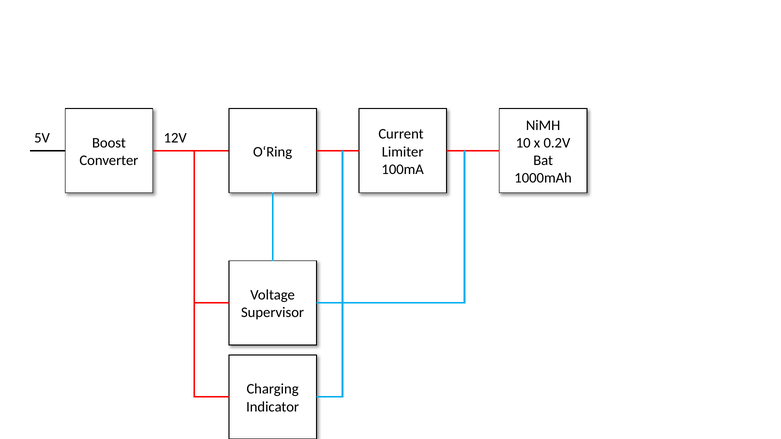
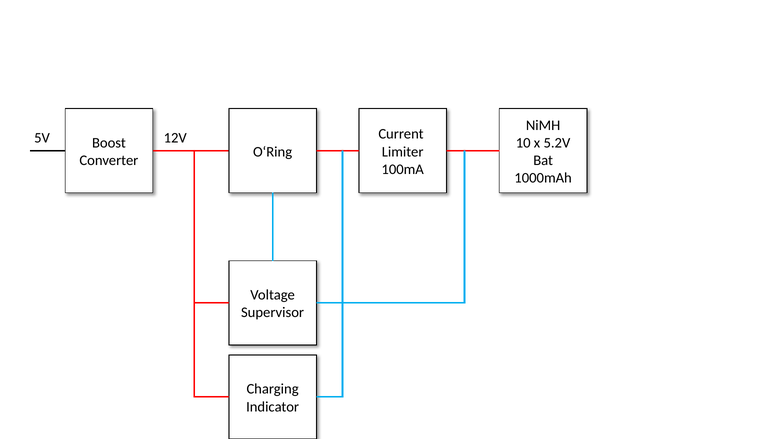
0.2V: 0.2V -> 5.2V (557, 143)
